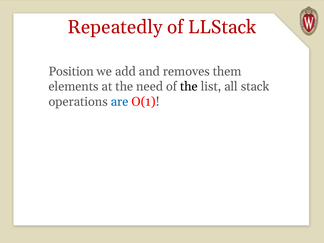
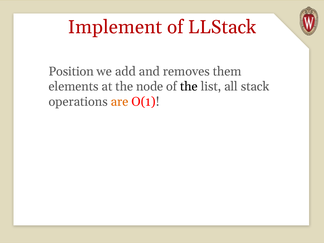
Repeatedly: Repeatedly -> Implement (115, 27)
need: need -> node (150, 87)
are colour: blue -> orange (120, 102)
